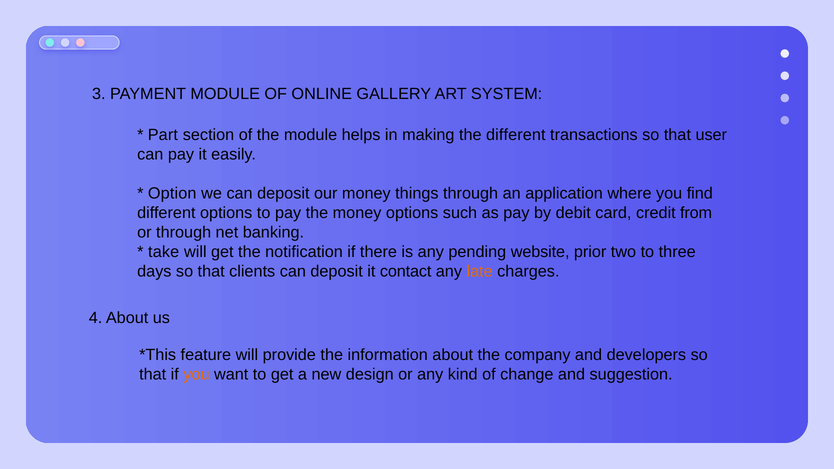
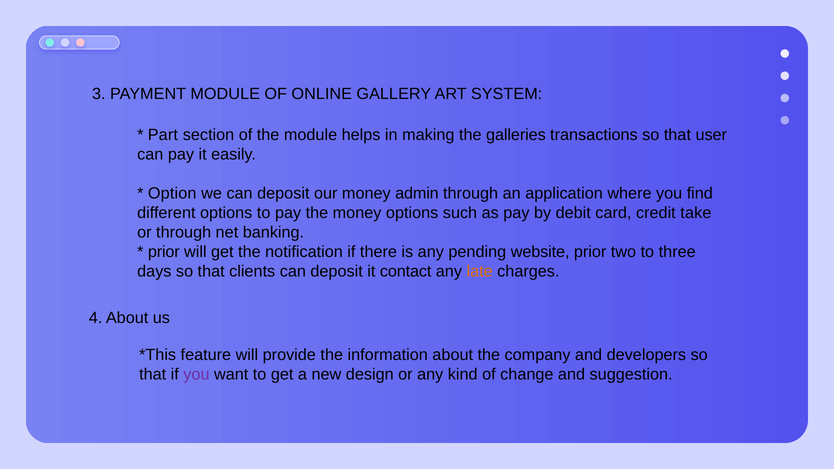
the different: different -> galleries (516, 135)
things: things -> admin (417, 194)
from: from -> take (696, 213)
take: take -> prior (164, 252)
you colour: orange -> purple (196, 375)
